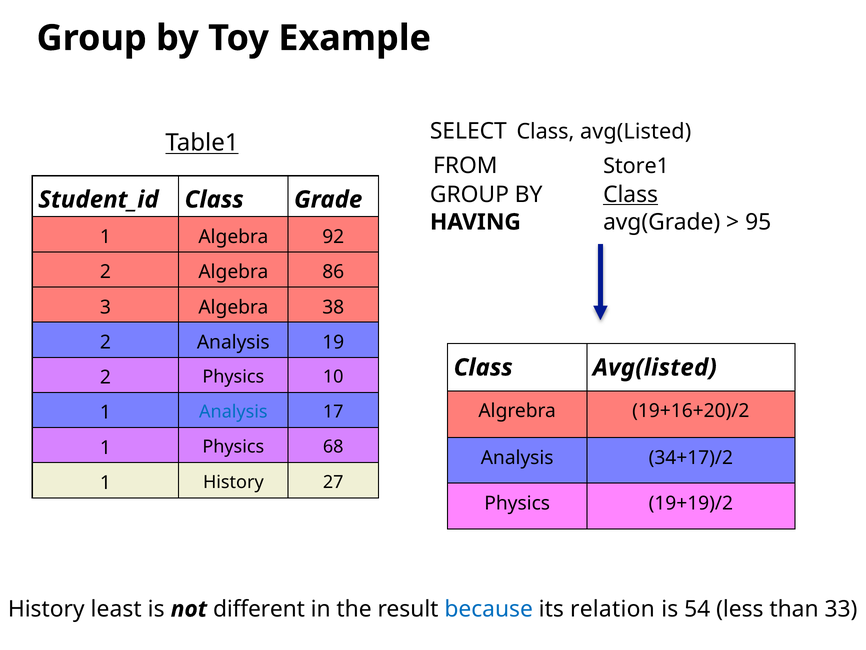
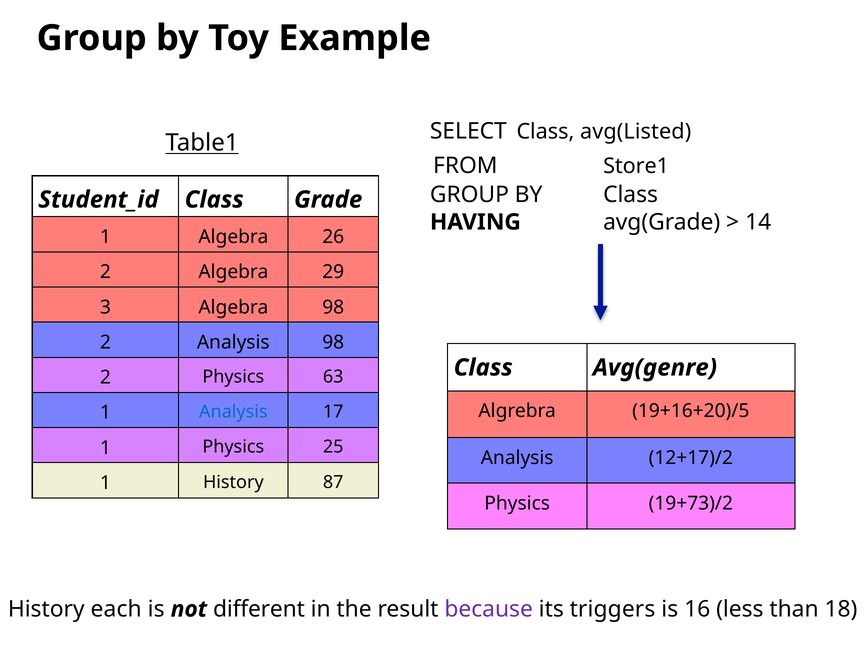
Class underline: present -> none (631, 194)
95: 95 -> 14 (758, 222)
92: 92 -> 26 (333, 237)
86: 86 -> 29 (333, 272)
Algebra 38: 38 -> 98 (333, 307)
Analysis 19: 19 -> 98 (333, 342)
Avg(listed: Avg(listed -> Avg(genre (655, 367)
10: 10 -> 63 (333, 376)
19+16+20)/2: 19+16+20)/2 -> 19+16+20)/5 (691, 411)
68: 68 -> 25 (333, 447)
34+17)/2: 34+17)/2 -> 12+17)/2 (691, 457)
27: 27 -> 87 (333, 482)
19+19)/2: 19+19)/2 -> 19+73)/2 (691, 503)
least: least -> each (116, 609)
because colour: blue -> purple (489, 609)
relation: relation -> triggers (612, 609)
54: 54 -> 16 (697, 609)
33: 33 -> 18 (841, 609)
